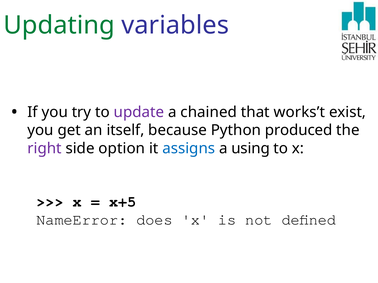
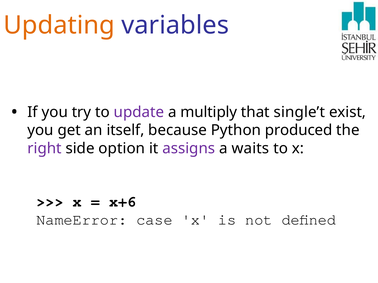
Updating colour: green -> orange (59, 25)
chained: chained -> multiply (209, 112)
works’t: works’t -> single’t (299, 112)
assigns colour: blue -> purple (189, 149)
using: using -> waits (250, 149)
x+5: x+5 -> x+6 (123, 202)
does: does -> case (154, 220)
